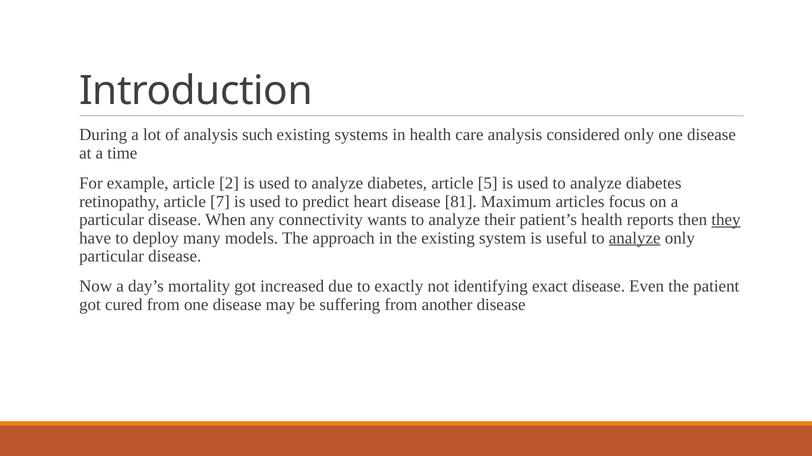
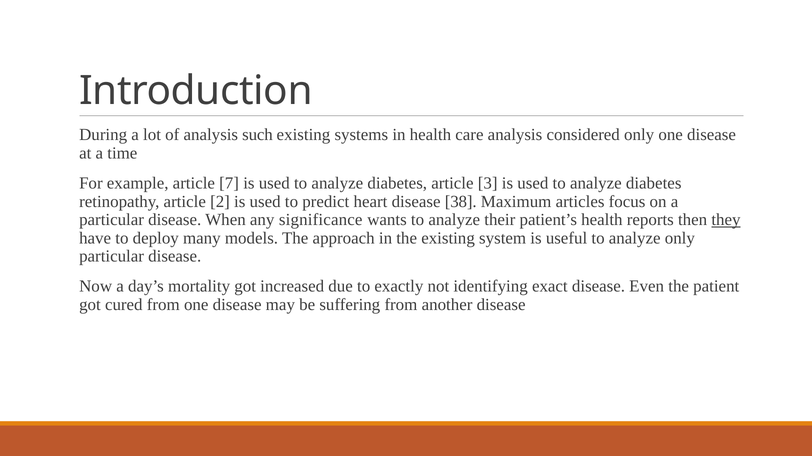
2: 2 -> 7 (229, 183)
5: 5 -> 3 (488, 183)
7: 7 -> 2 (220, 202)
81: 81 -> 38 (461, 202)
connectivity: connectivity -> significance (321, 220)
analyze underline: present -> none (635, 238)
